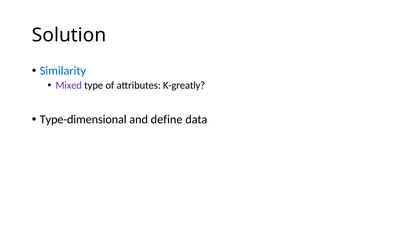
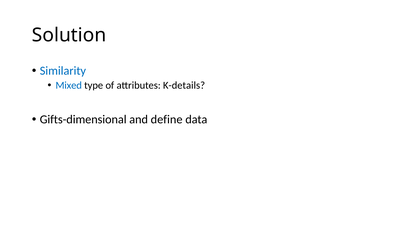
Mixed colour: purple -> blue (69, 85)
K-greatly: K-greatly -> K-details (184, 85)
Type-dimensional: Type-dimensional -> Gifts-dimensional (83, 119)
